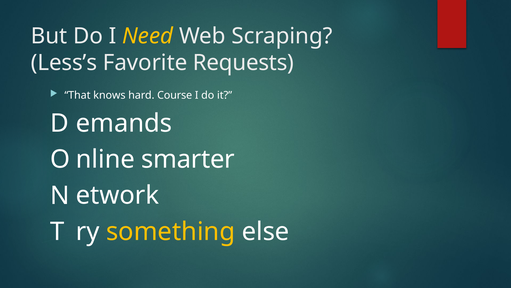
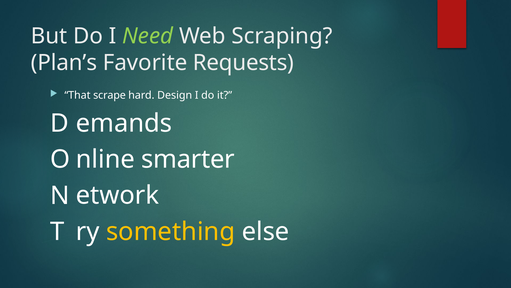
Need colour: yellow -> light green (148, 36)
Less’s: Less’s -> Plan’s (64, 63)
knows: knows -> scrape (109, 95)
Course: Course -> Design (175, 95)
